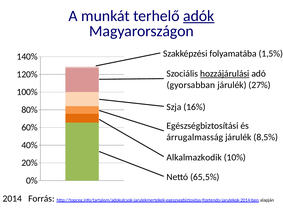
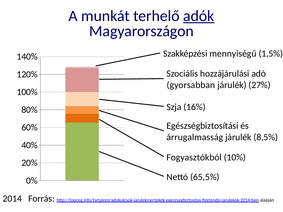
folyamatába: folyamatába -> mennyiségű (233, 54)
hozzájárulási underline: present -> none (225, 74)
Alkalmazkodik: Alkalmazkodik -> Fogyasztókból (194, 157)
